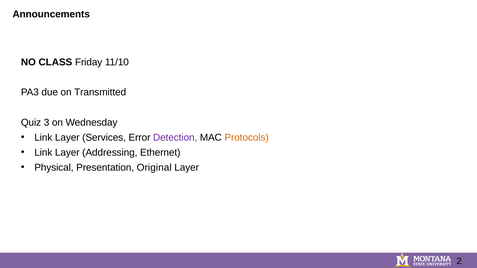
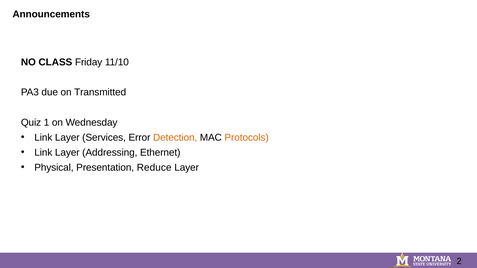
3: 3 -> 1 (47, 123)
Detection colour: purple -> orange (175, 138)
Original: Original -> Reduce (154, 168)
